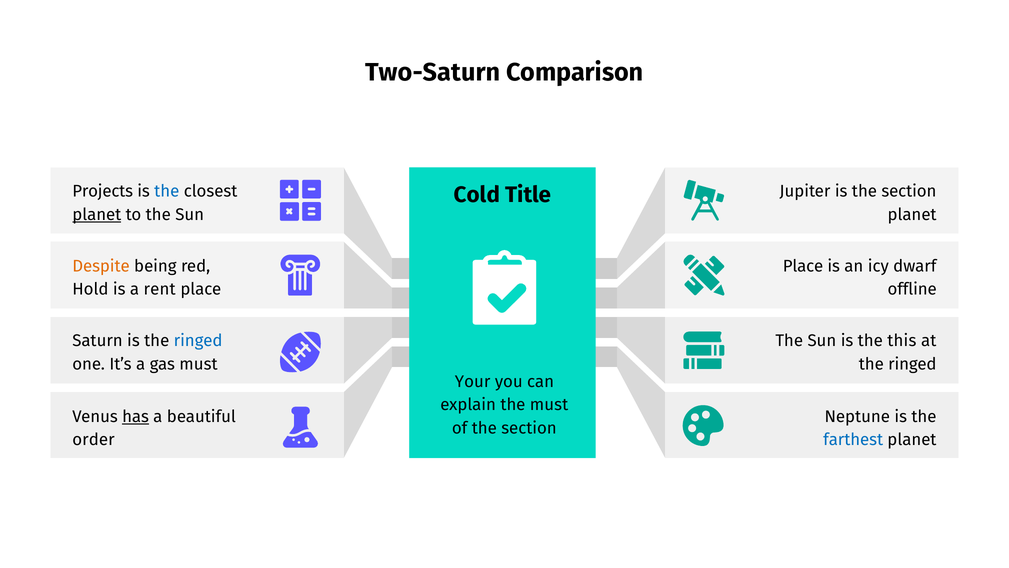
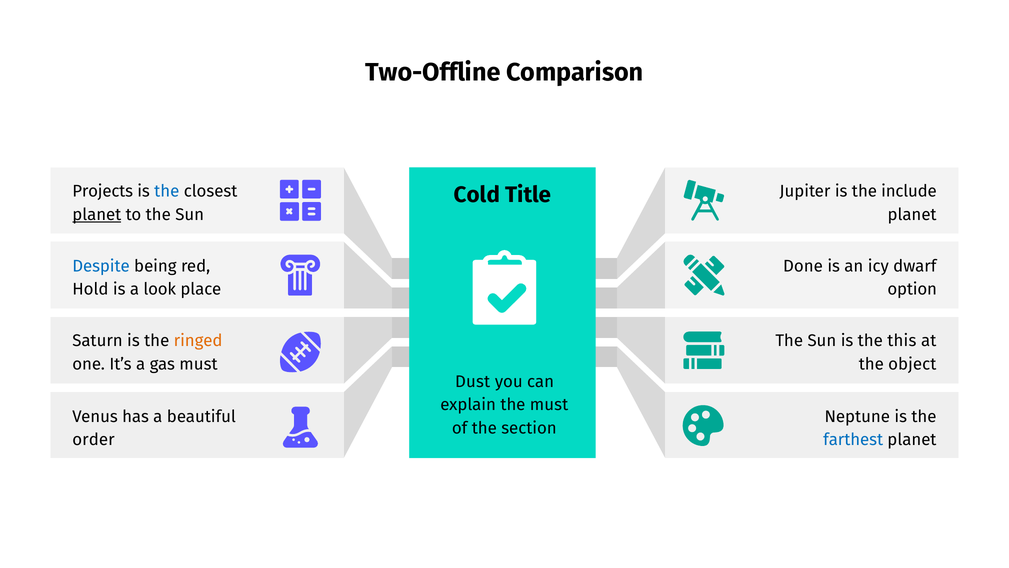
Two-Saturn: Two-Saturn -> Two-Offline (433, 72)
is the section: section -> include (909, 191)
Despite colour: orange -> blue (101, 266)
Place: Place -> Done (803, 266)
rent: rent -> look (160, 289)
offline: offline -> option (912, 289)
ringed colour: blue -> orange (198, 341)
ringed: ringed -> object (912, 364)
Your: Your -> Dust (473, 381)
has underline: present -> none (136, 416)
